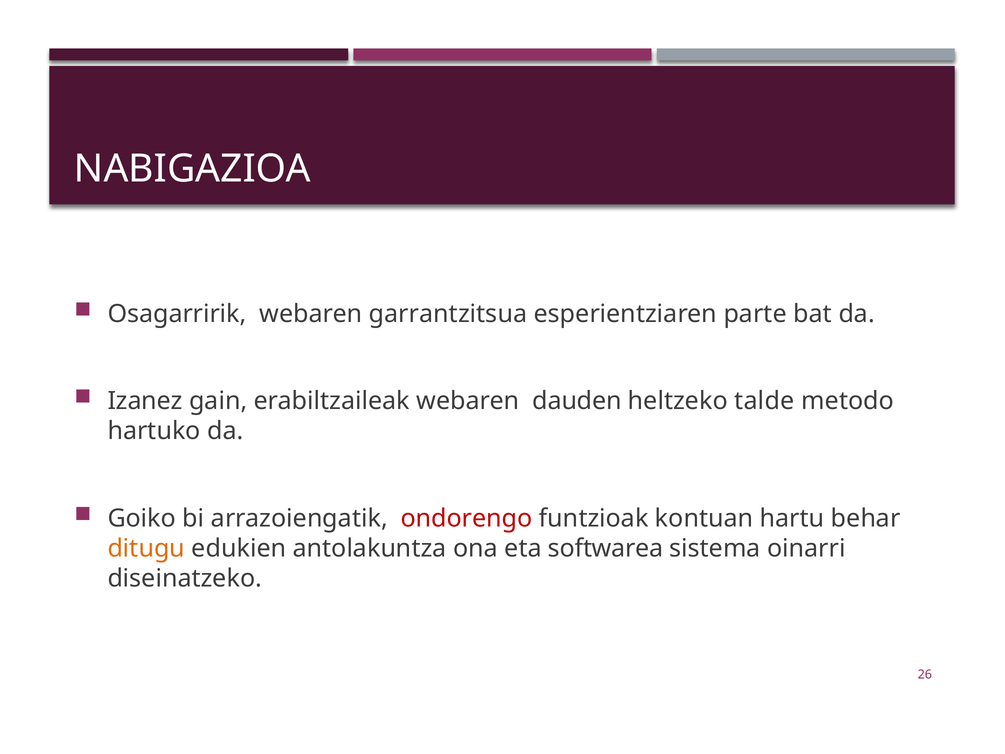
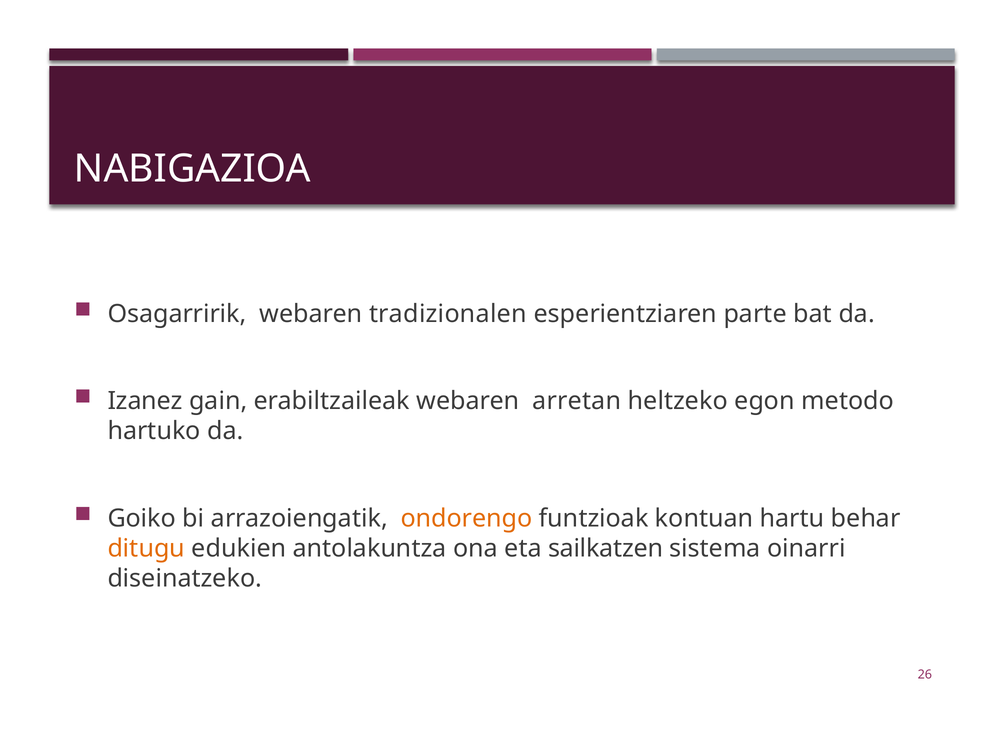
garrantzitsua: garrantzitsua -> tradizionalen (448, 314)
dauden: dauden -> arretan (577, 401)
talde: talde -> egon (765, 401)
ondorengo colour: red -> orange (467, 518)
softwarea: softwarea -> sailkatzen (606, 548)
